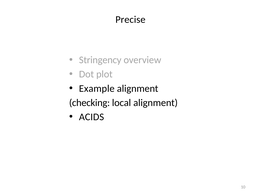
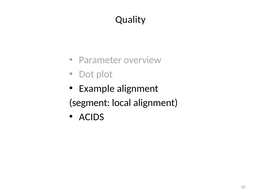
Precise: Precise -> Quality (130, 20)
Stringency: Stringency -> Parameter (100, 60)
checking: checking -> segment (90, 103)
